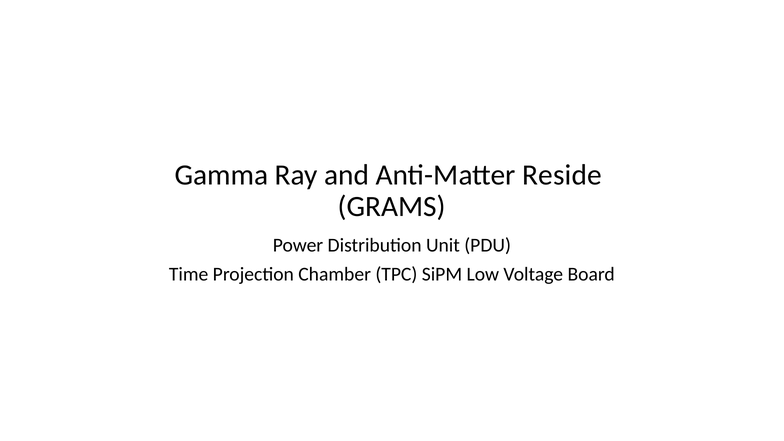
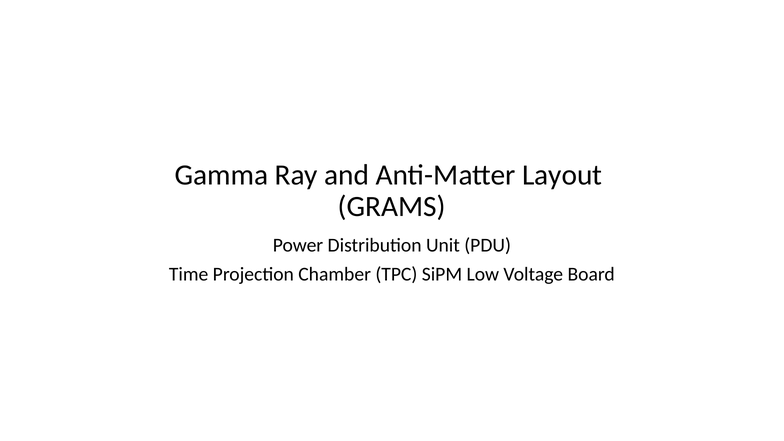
Reside: Reside -> Layout (562, 175)
